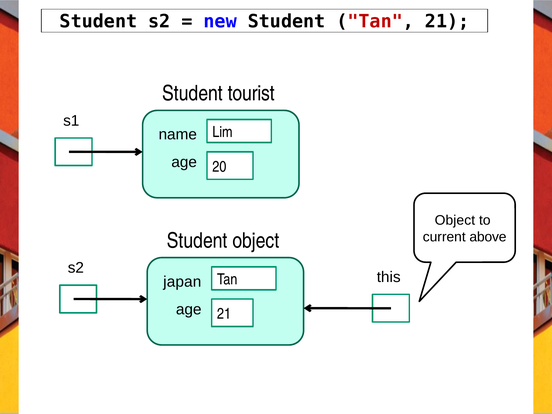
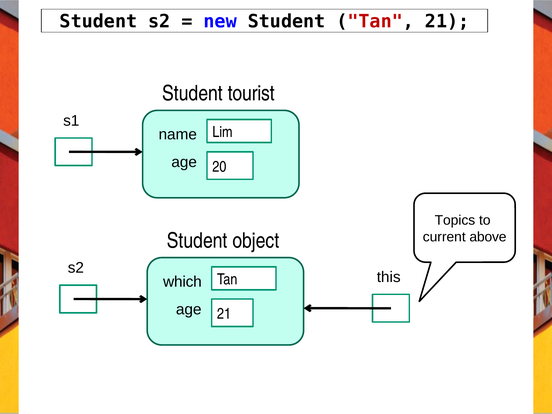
Object: Object -> Topics (455, 220)
japan: japan -> which (182, 282)
